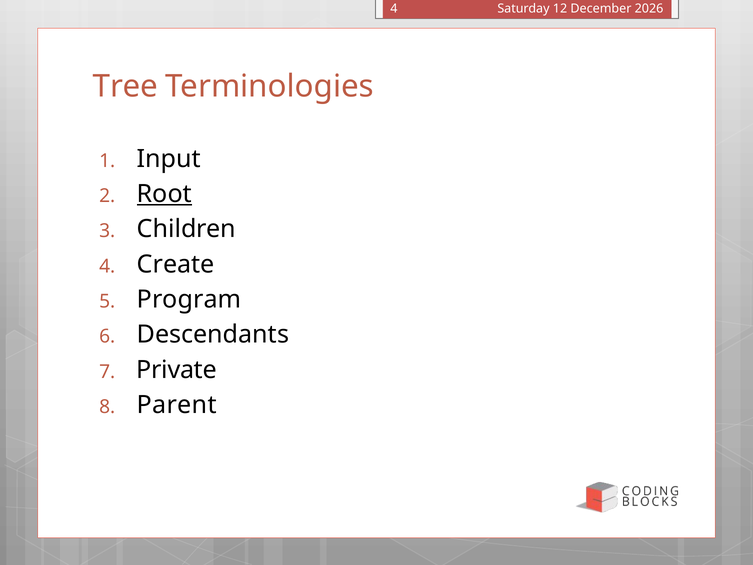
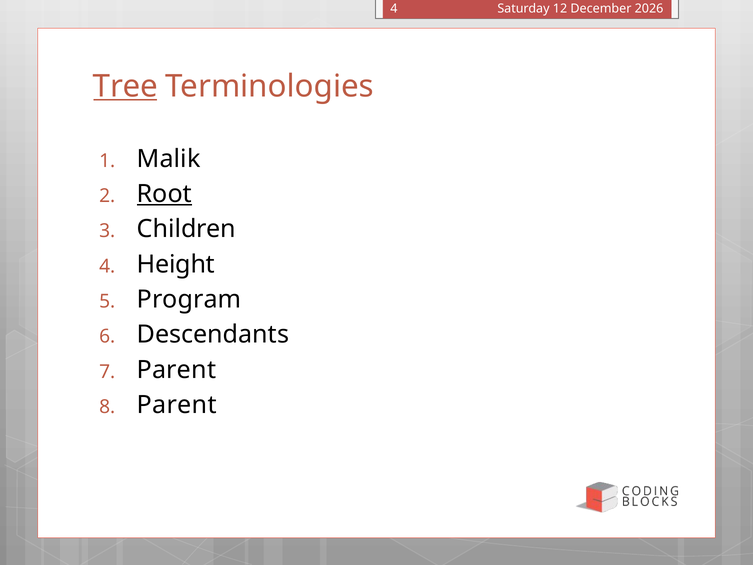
Tree underline: none -> present (125, 86)
Input: Input -> Malik (169, 159)
Create: Create -> Height (176, 264)
Private: Private -> Parent (176, 370)
